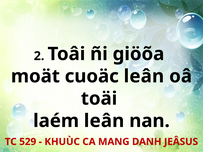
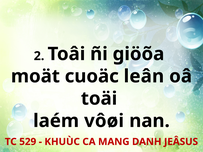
laém leân: leân -> vôøi (104, 121)
